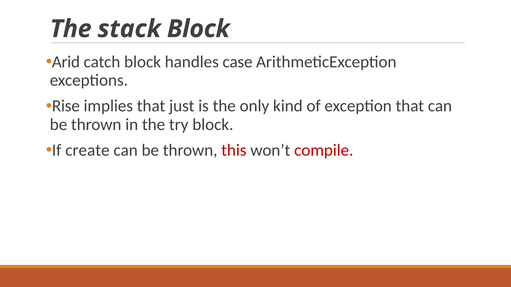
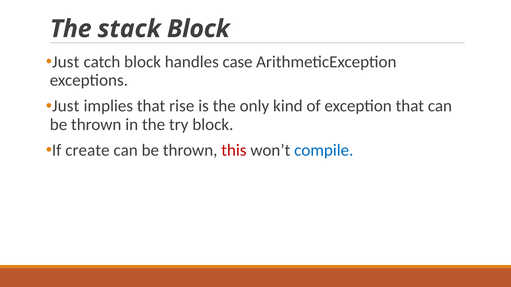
Arid: Arid -> Just (66, 62)
Rise: Rise -> Just (66, 106)
just: just -> rise (182, 106)
compile colour: red -> blue (324, 150)
